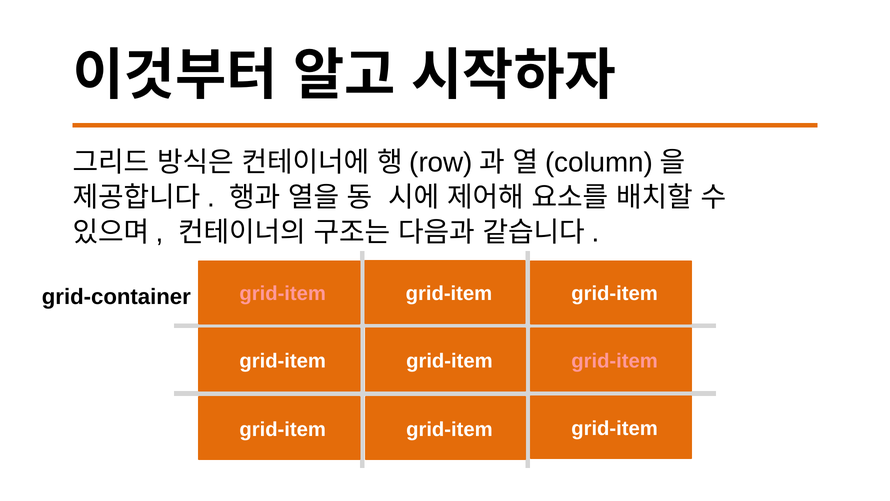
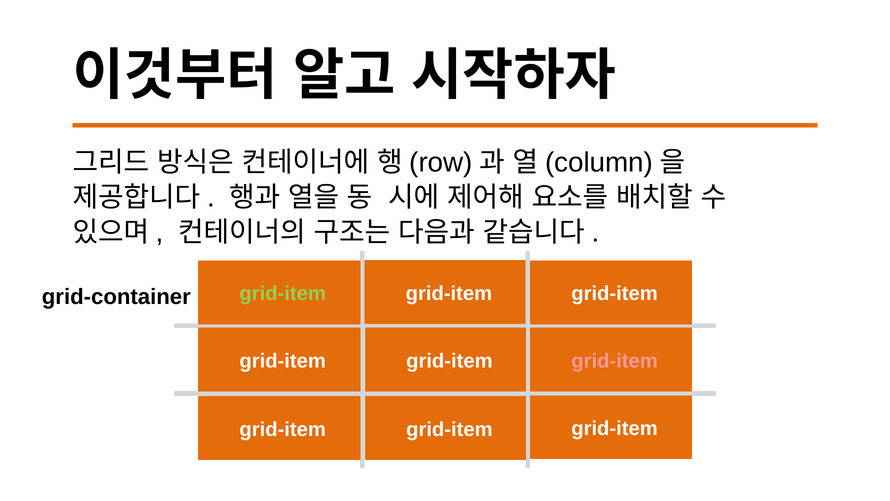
grid-item colour: pink -> light green (283, 294)
